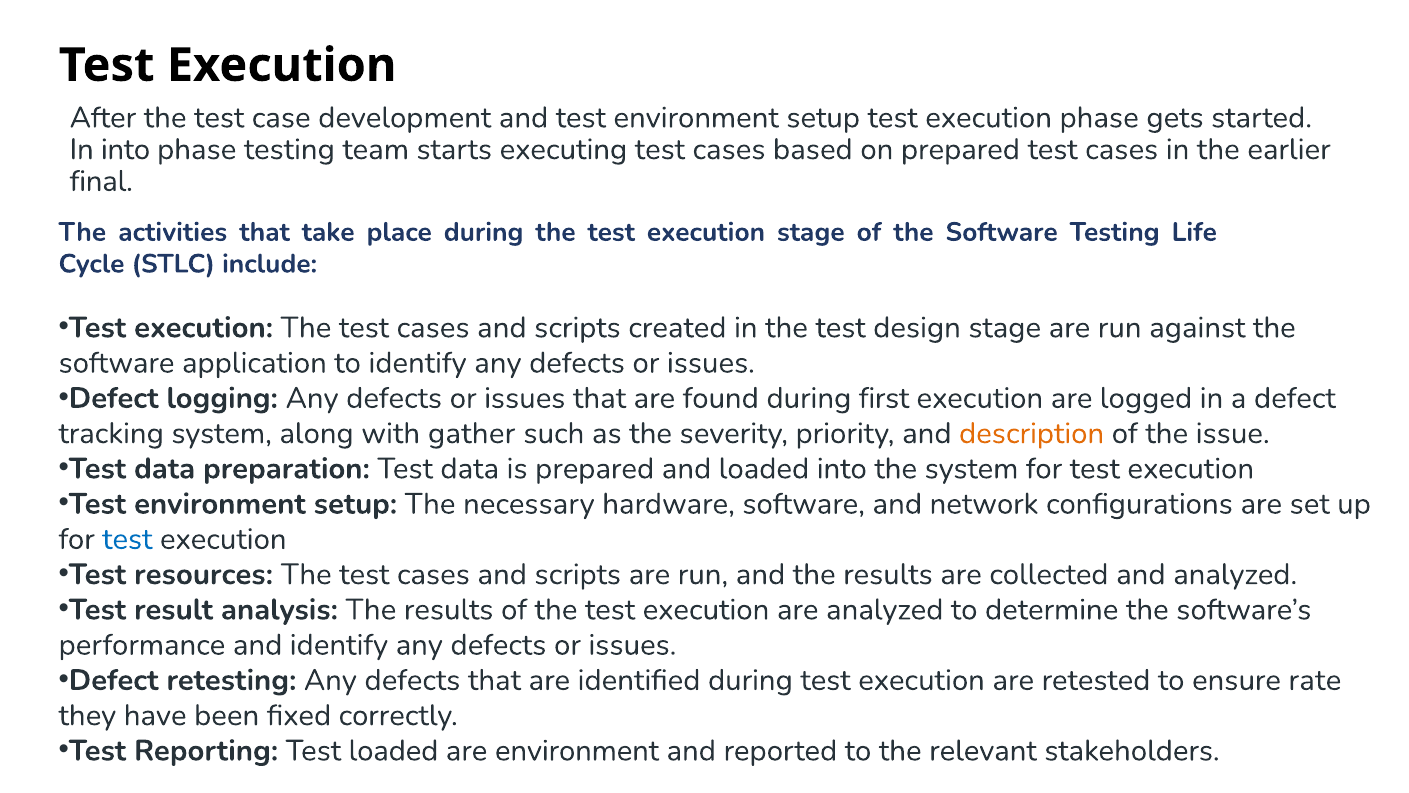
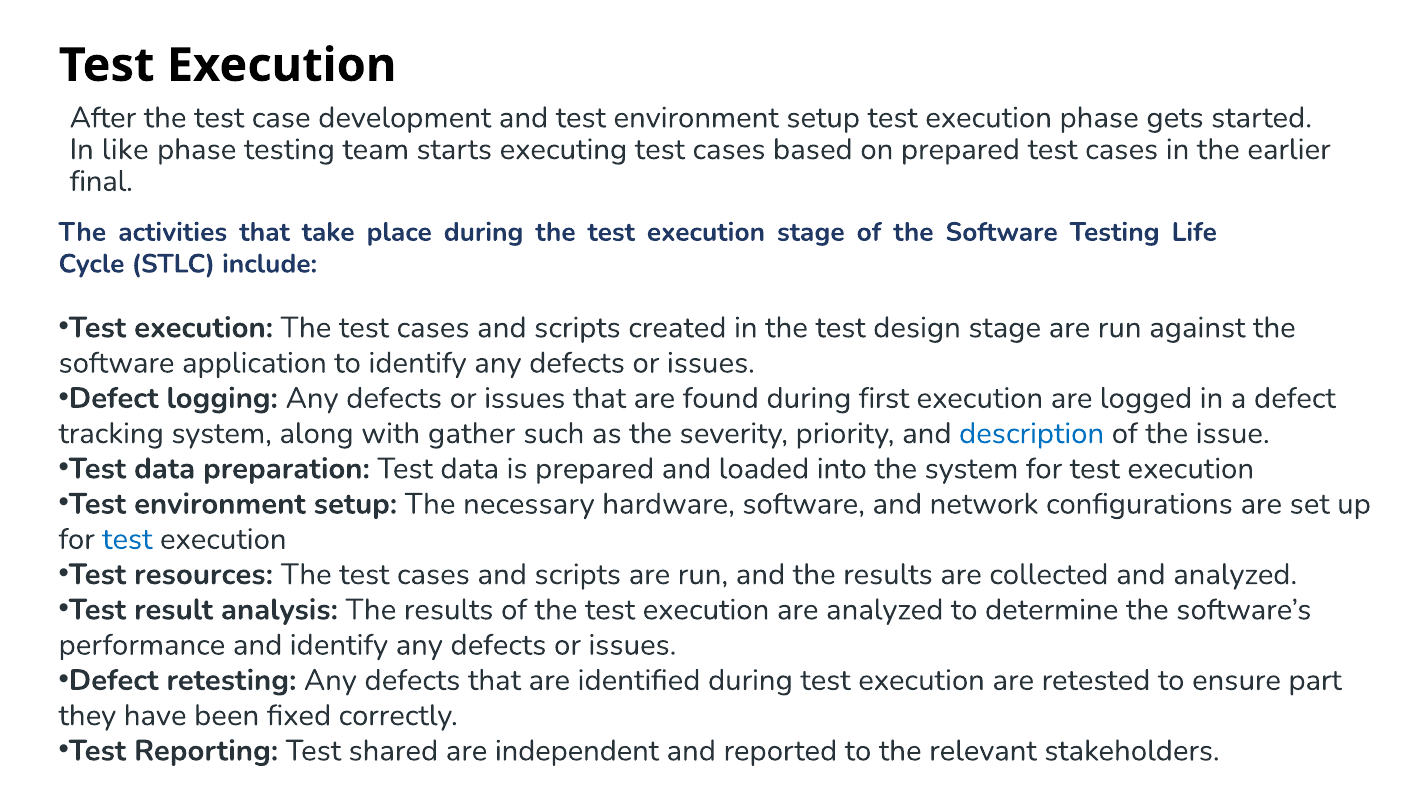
In into: into -> like (125, 149)
description colour: orange -> blue (1032, 433)
rate: rate -> part (1315, 680)
Test loaded: loaded -> shared (393, 750)
are environment: environment -> independent (577, 750)
